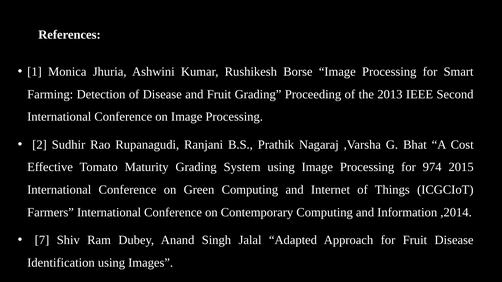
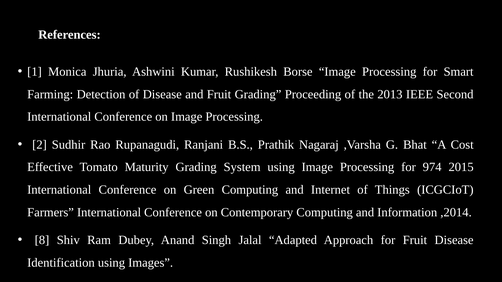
7: 7 -> 8 (42, 240)
